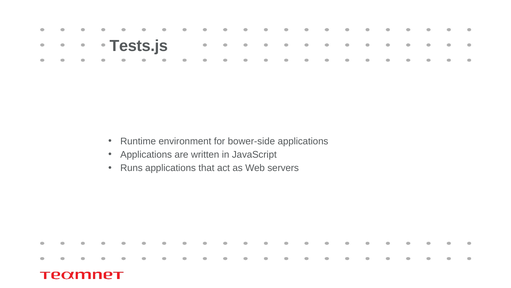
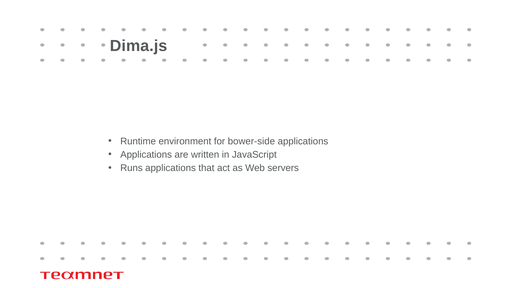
Tests.js: Tests.js -> Dima.js (139, 46)
